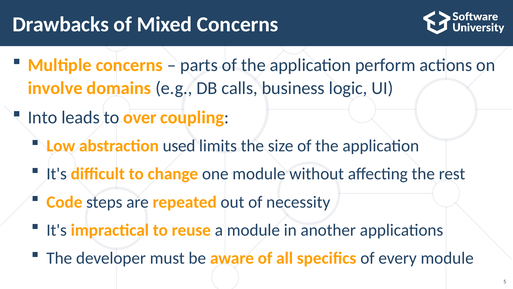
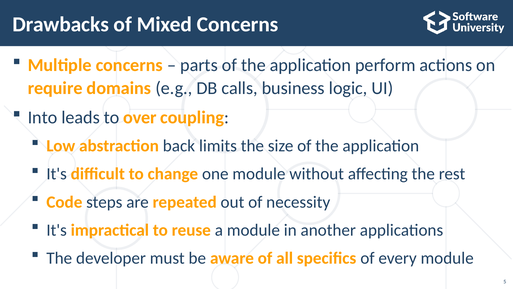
involve: involve -> require (55, 88)
used: used -> back (179, 146)
